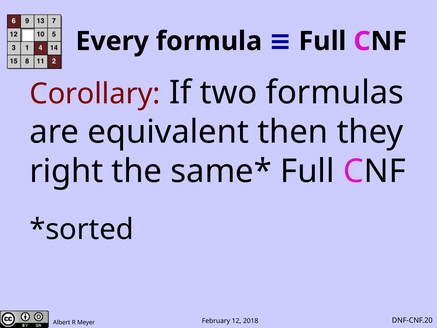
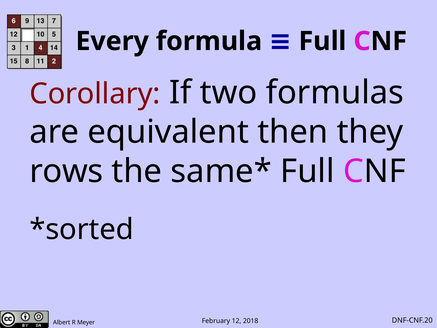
right: right -> rows (66, 171)
